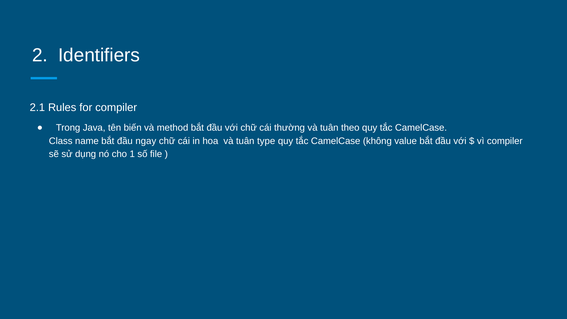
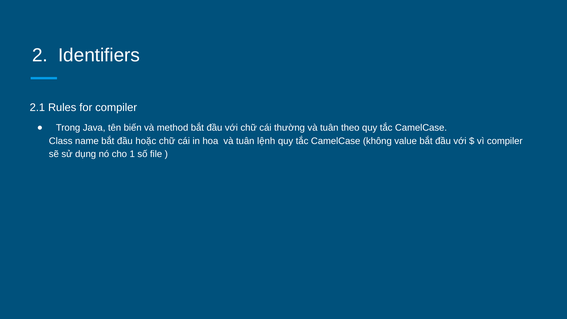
ngay: ngay -> hoặc (146, 141)
type: type -> lệnh (266, 141)
